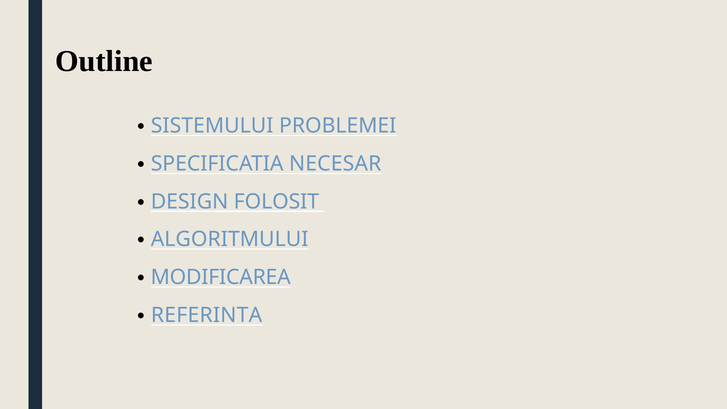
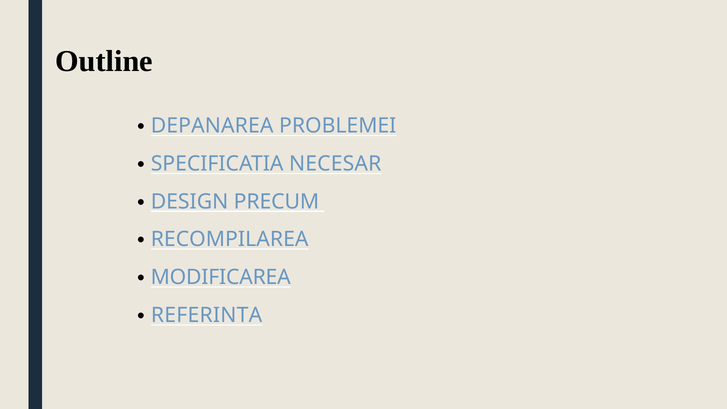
SISTEMULUI: SISTEMULUI -> DEPANAREA (212, 126)
FOLOSIT: FOLOSIT -> PRECUM (276, 202)
ALGORITMULUI: ALGORITMULUI -> RECOMPILAREA (230, 239)
